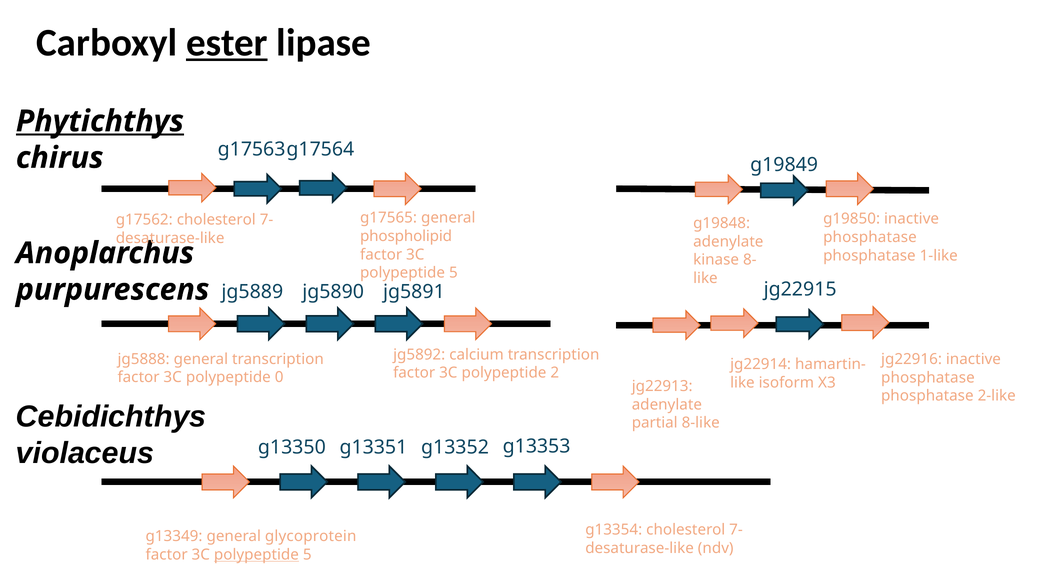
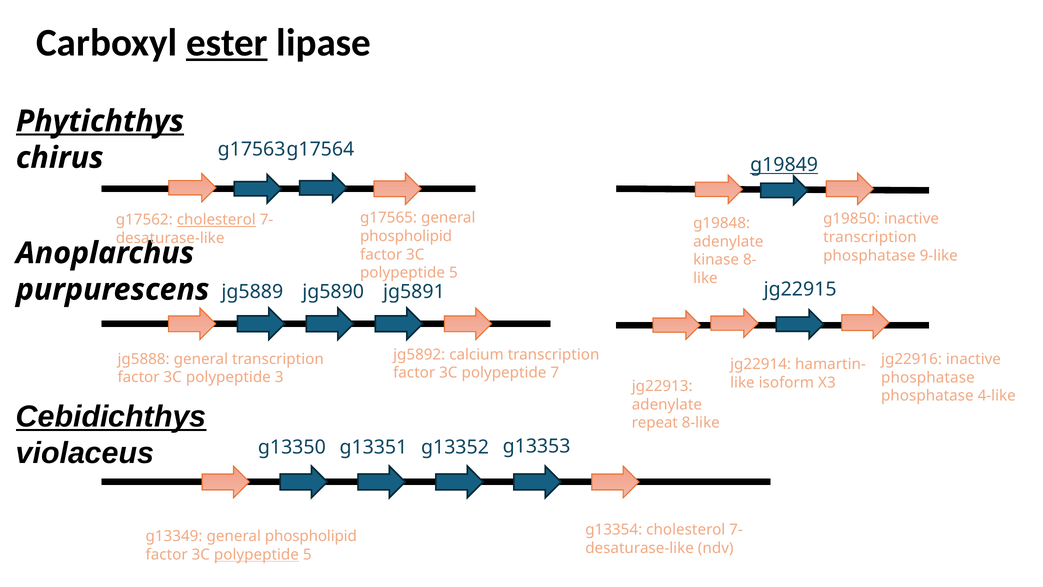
g19849 underline: none -> present (784, 165)
cholesterol underline: none -> present (216, 220)
phosphatase: phosphatase -> transcription (870, 237)
1-like: 1-like -> 9-like (939, 255)
2: 2 -> 7 (555, 373)
0: 0 -> 3 (279, 377)
2-like: 2-like -> 4-like (997, 396)
Cebidichthys underline: none -> present (111, 417)
partial: partial -> repeat (655, 423)
g13349 general glycoprotein: glycoprotein -> phospholipid (311, 536)
